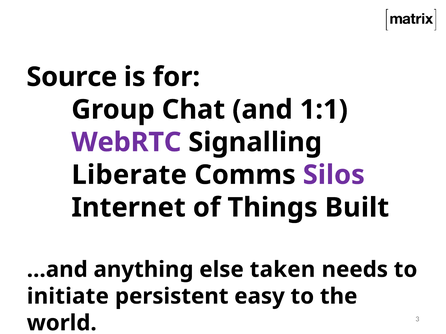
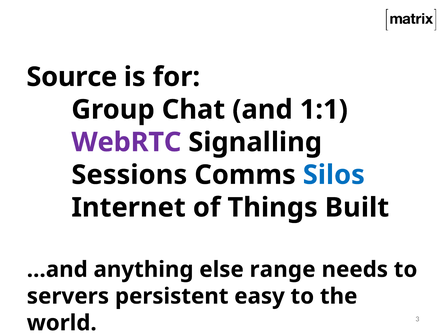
Liberate: Liberate -> Sessions (129, 175)
Silos colour: purple -> blue (334, 175)
taken: taken -> range (283, 270)
initiate: initiate -> servers (68, 297)
